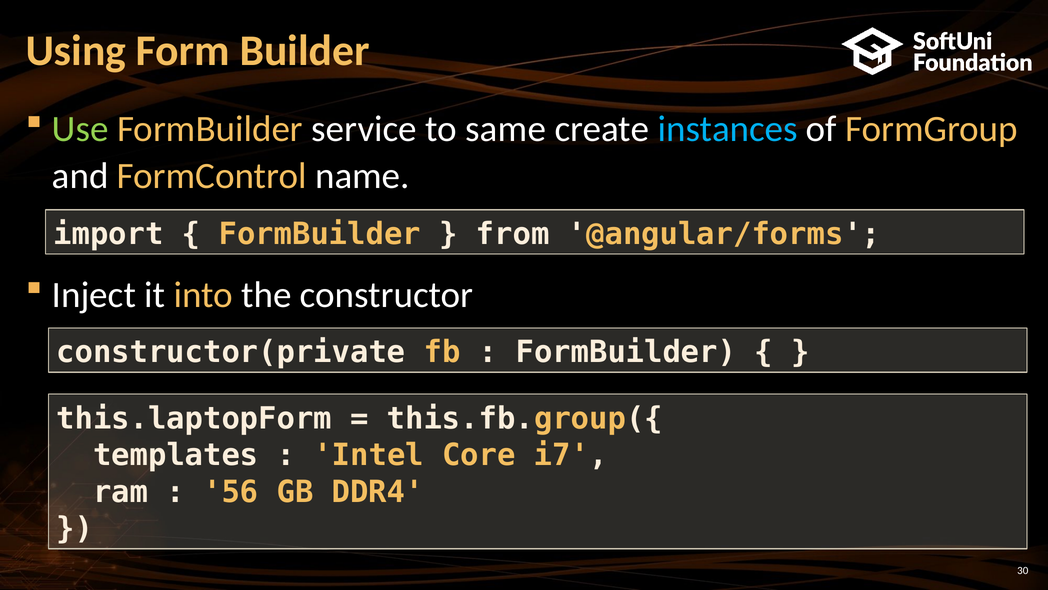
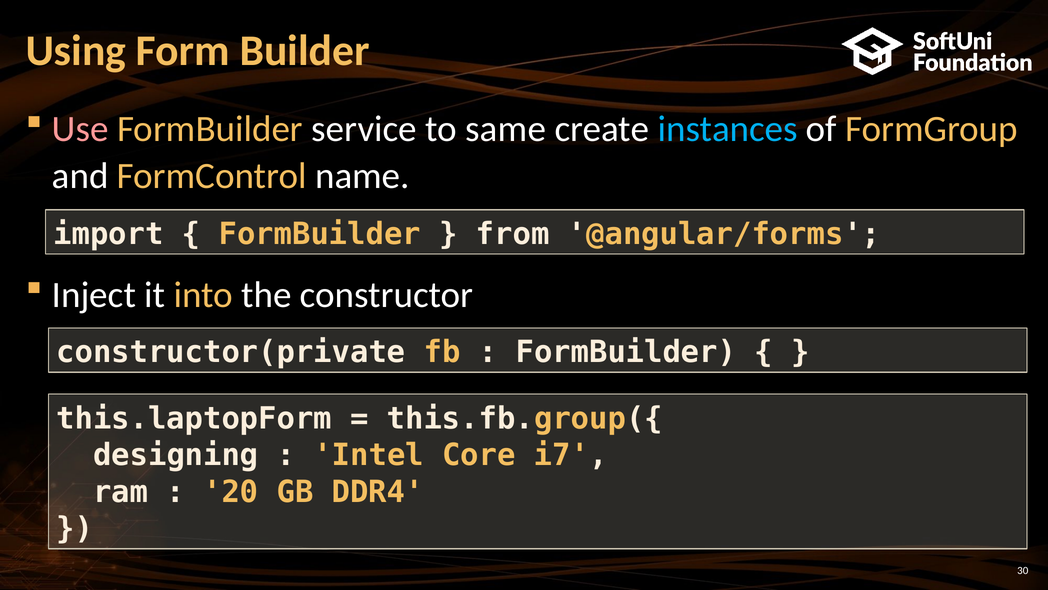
Use colour: light green -> pink (80, 129)
templates: templates -> designing (176, 455)
56: 56 -> 20 (231, 492)
